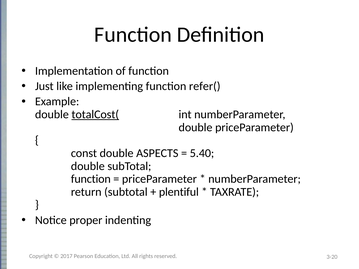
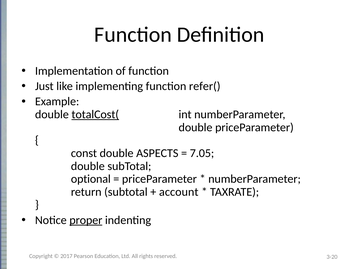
5.40: 5.40 -> 7.05 (202, 153)
function: function -> optional (91, 179)
plentiful: plentiful -> account (179, 192)
proper underline: none -> present (86, 220)
